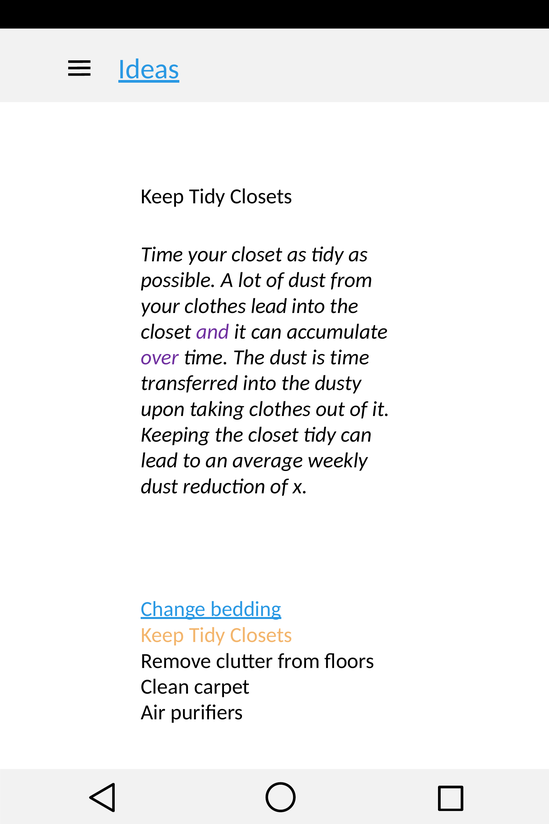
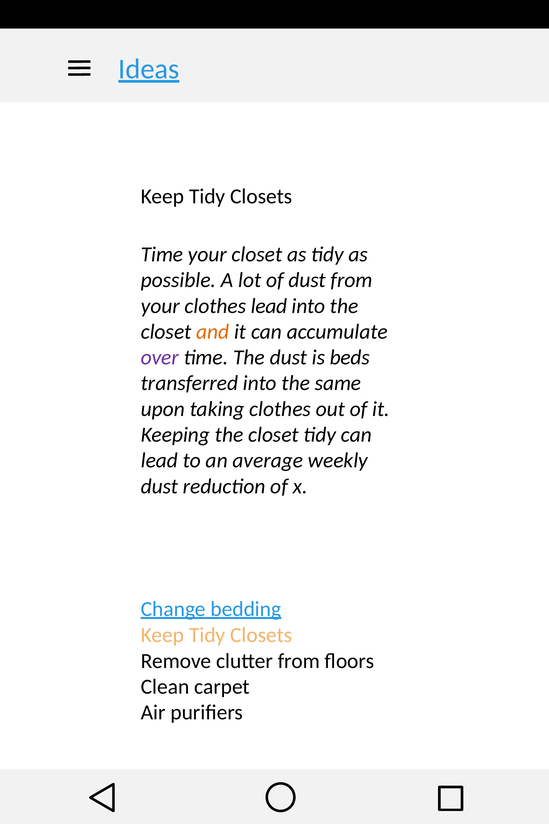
and colour: purple -> orange (213, 332)
is time: time -> beds (350, 357)
dusty: dusty -> same (338, 383)
